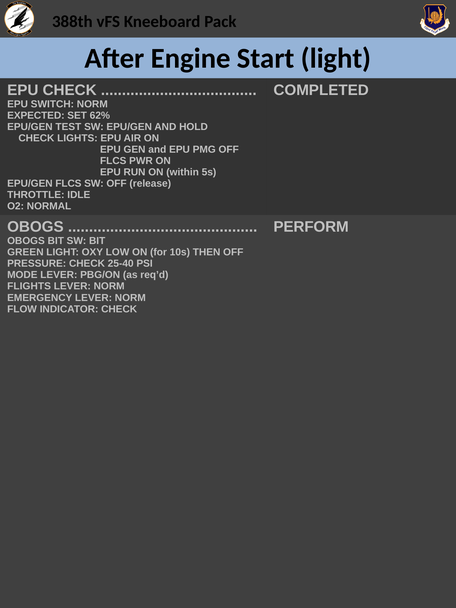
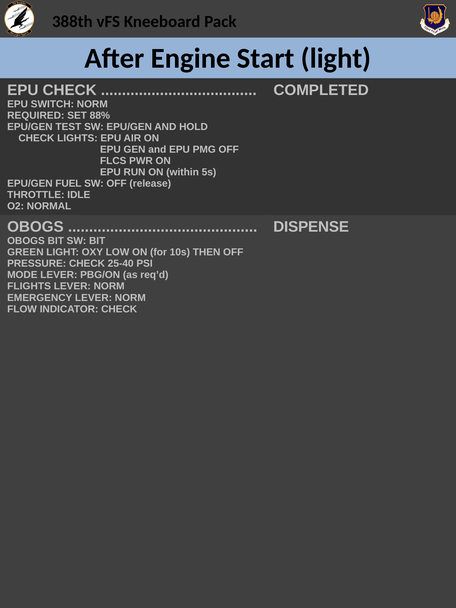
EXPECTED: EXPECTED -> REQUIRED (36, 116)
62%: 62% -> 88% (100, 116)
EPU/GEN FLCS: FLCS -> FUEL (68, 184)
PERFORM: PERFORM -> DISPENSE (311, 227)
